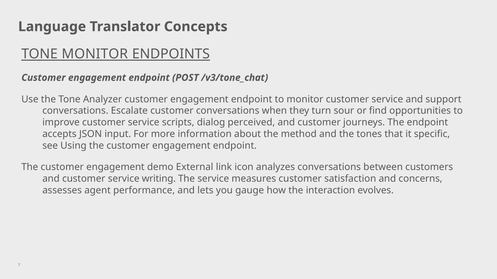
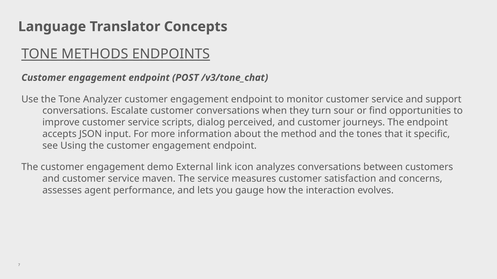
TONE MONITOR: MONITOR -> METHODS (95, 54)
writing: writing -> maven (159, 179)
